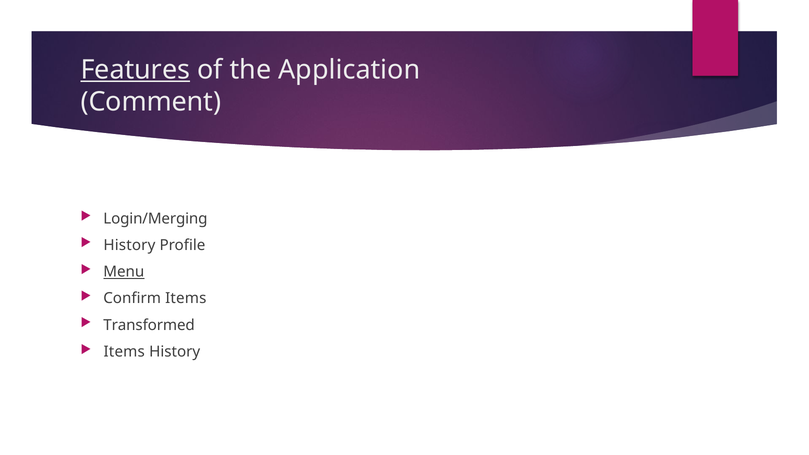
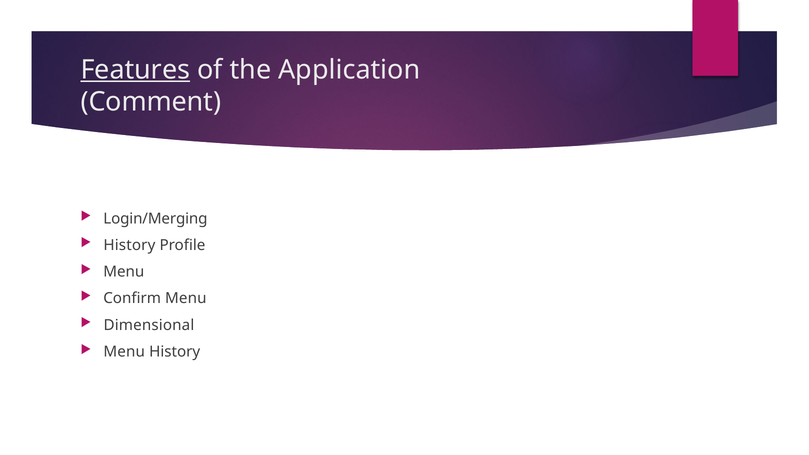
Menu underline: present -> none (124, 272)
Confirm Items: Items -> Menu (186, 298)
Transformed: Transformed -> Dimensional (149, 325)
Items: Items -> Menu (124, 352)
